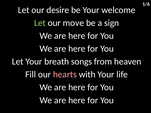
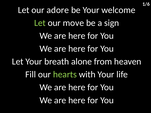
desire: desire -> adore (58, 10)
songs: songs -> alone (82, 62)
hearts colour: pink -> light green (65, 75)
